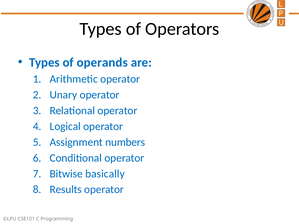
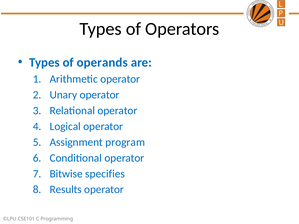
numbers: numbers -> program (125, 142)
basically: basically -> specifies (105, 174)
